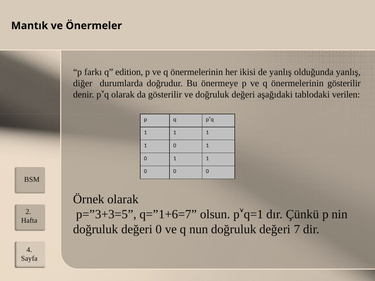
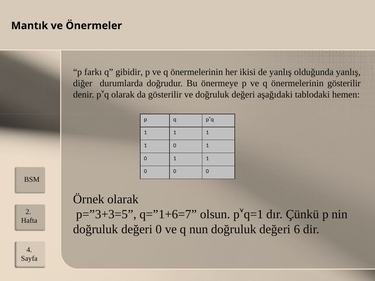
edition: edition -> gibidir (129, 72)
verilen: verilen -> hemen (346, 95)
7: 7 -> 6 (297, 229)
